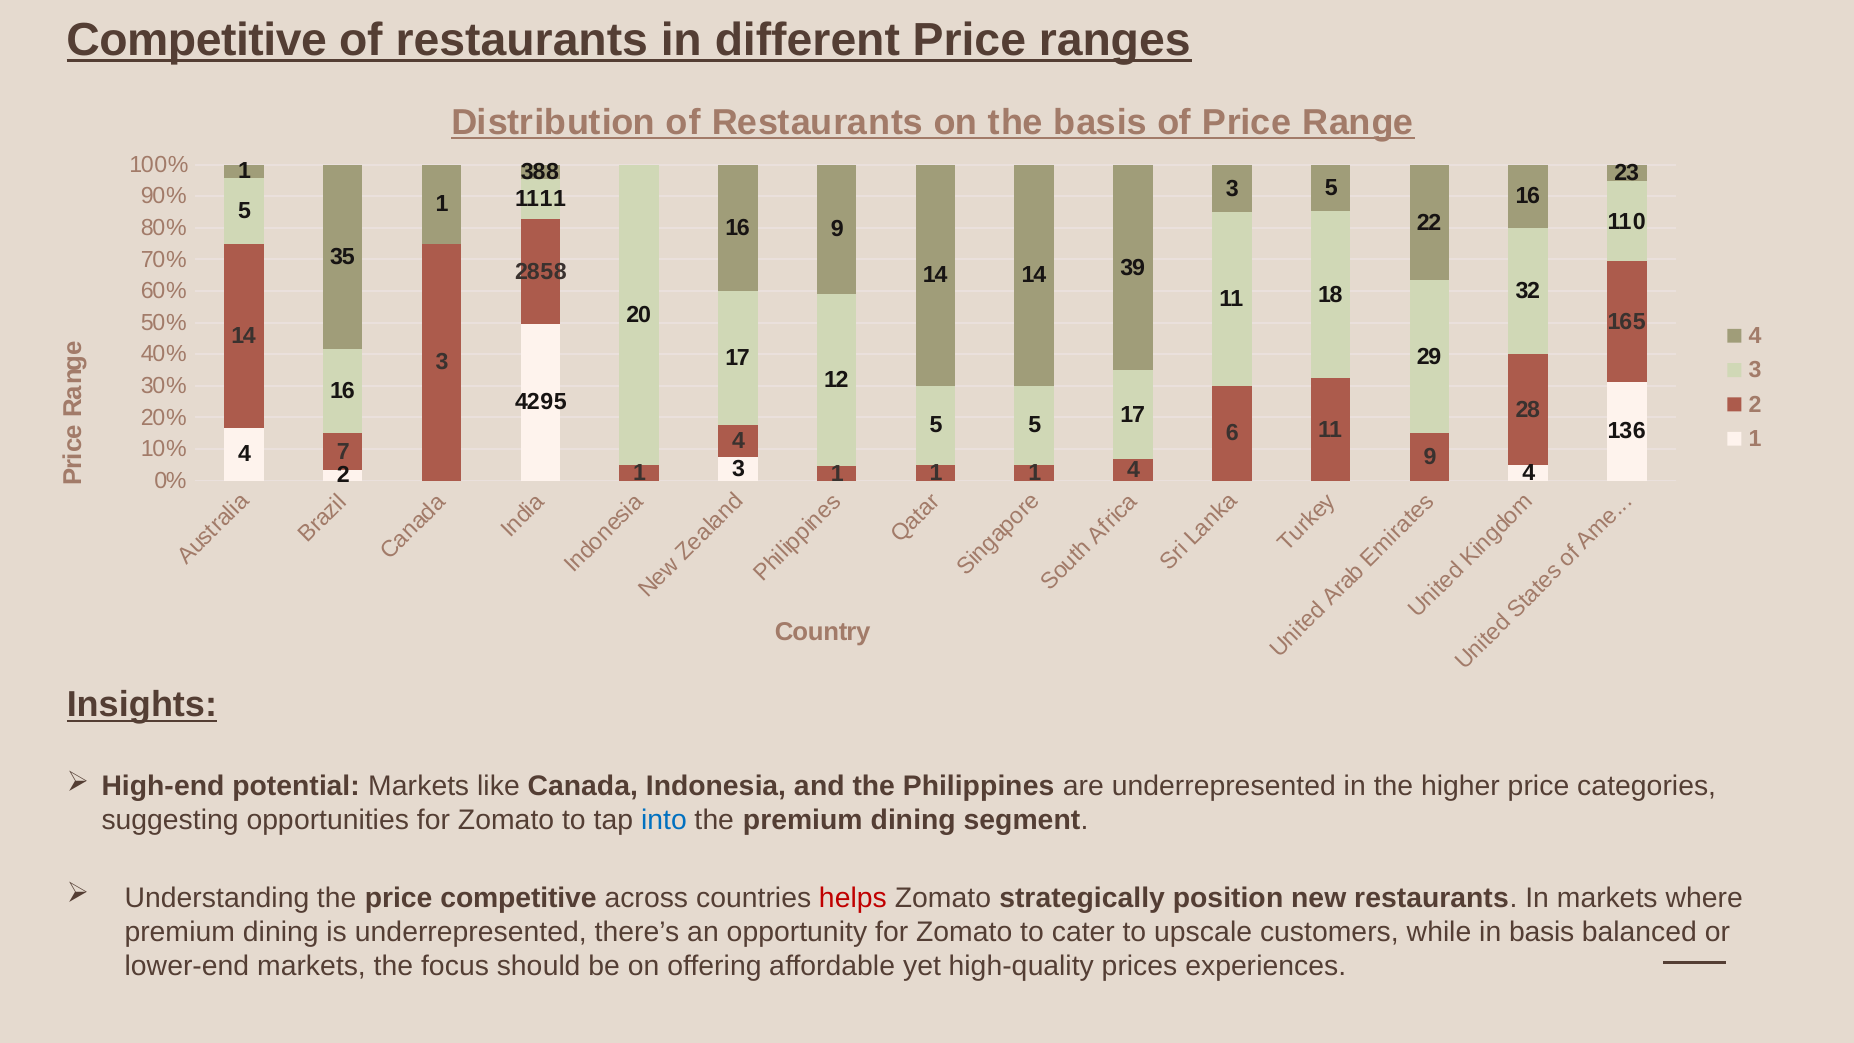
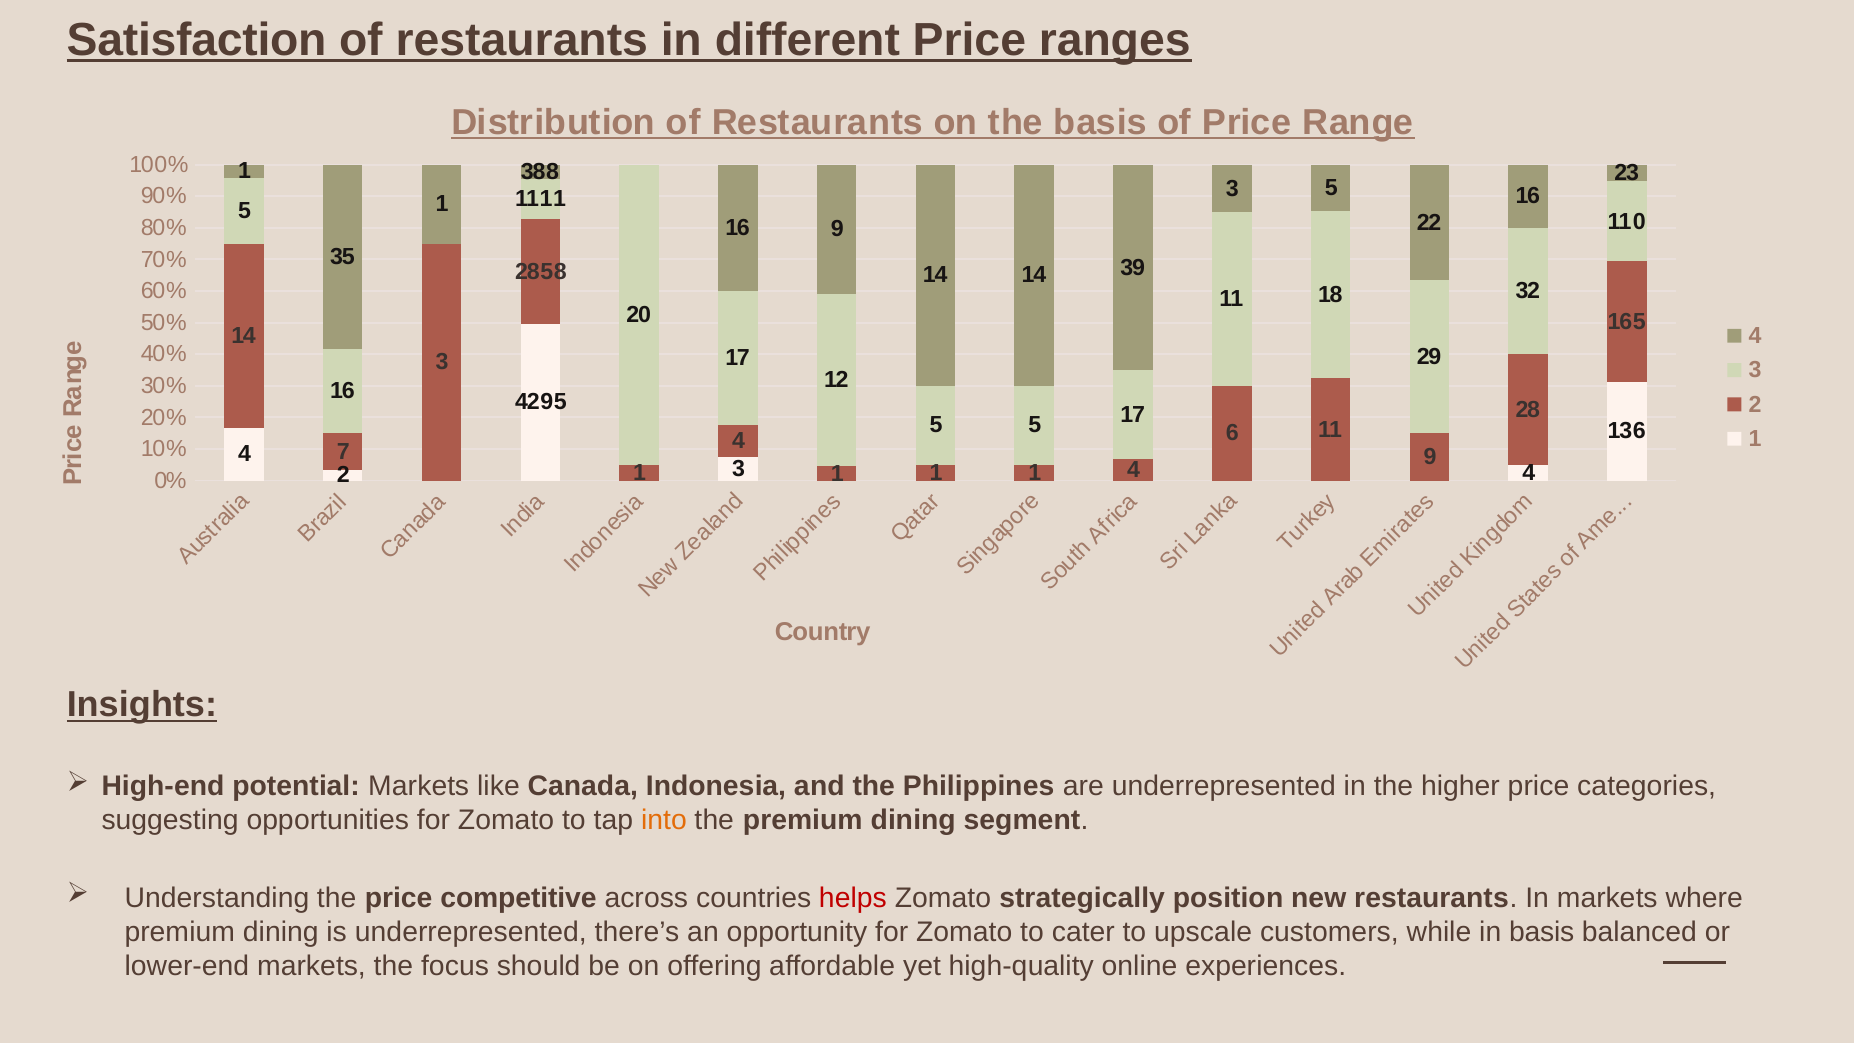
Competitive: Competitive -> Satisfaction (197, 40)
into colour: blue -> orange (664, 820)
prices: prices -> online (1140, 966)
